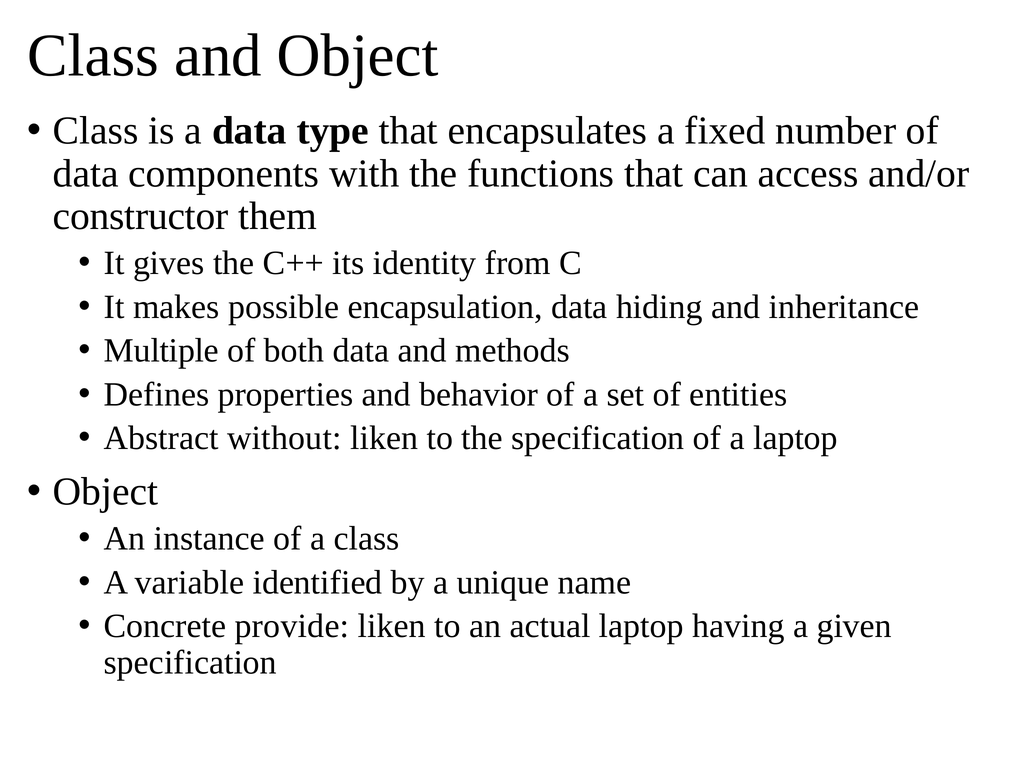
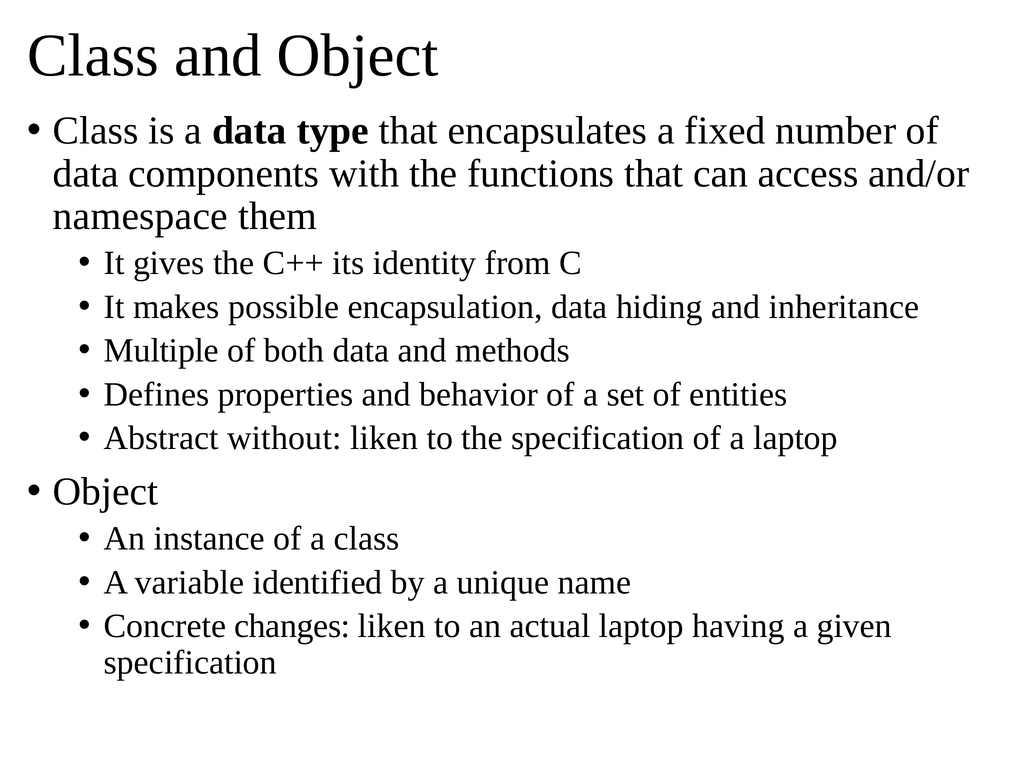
constructor: constructor -> namespace (140, 216)
provide: provide -> changes (292, 626)
